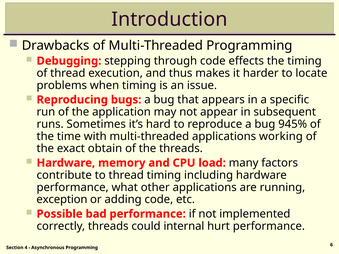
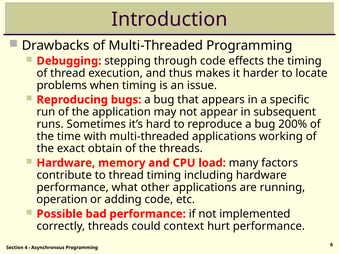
945%: 945% -> 200% (293, 124)
exception: exception -> operation (62, 200)
internal: internal -> context (184, 226)
